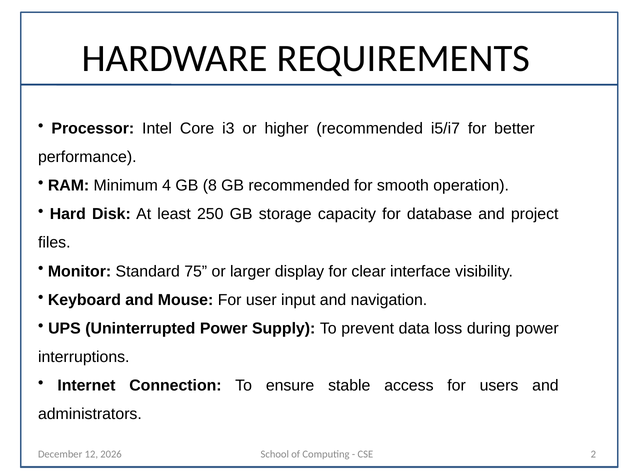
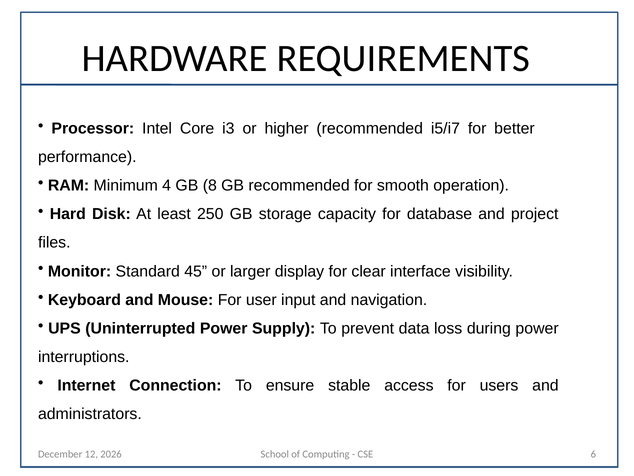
75: 75 -> 45 (196, 271)
2: 2 -> 6 (593, 454)
